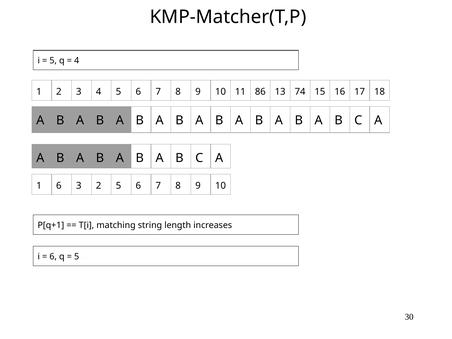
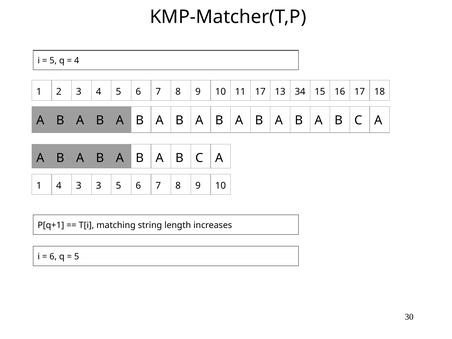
11 86: 86 -> 17 (260, 92)
74: 74 -> 34 (300, 92)
1 6: 6 -> 4 (59, 186)
3 2: 2 -> 3 (99, 186)
